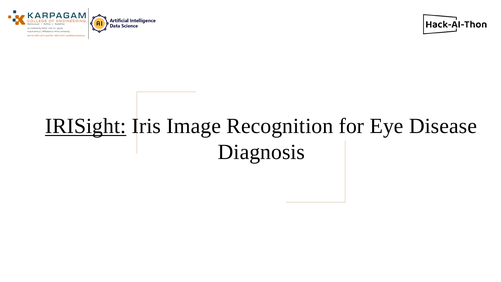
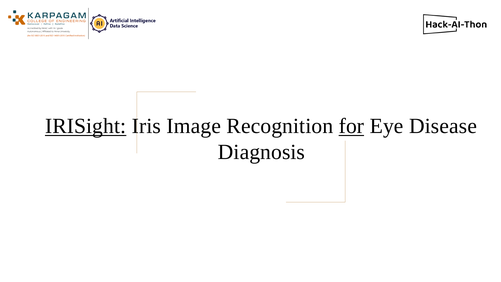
for underline: none -> present (351, 126)
